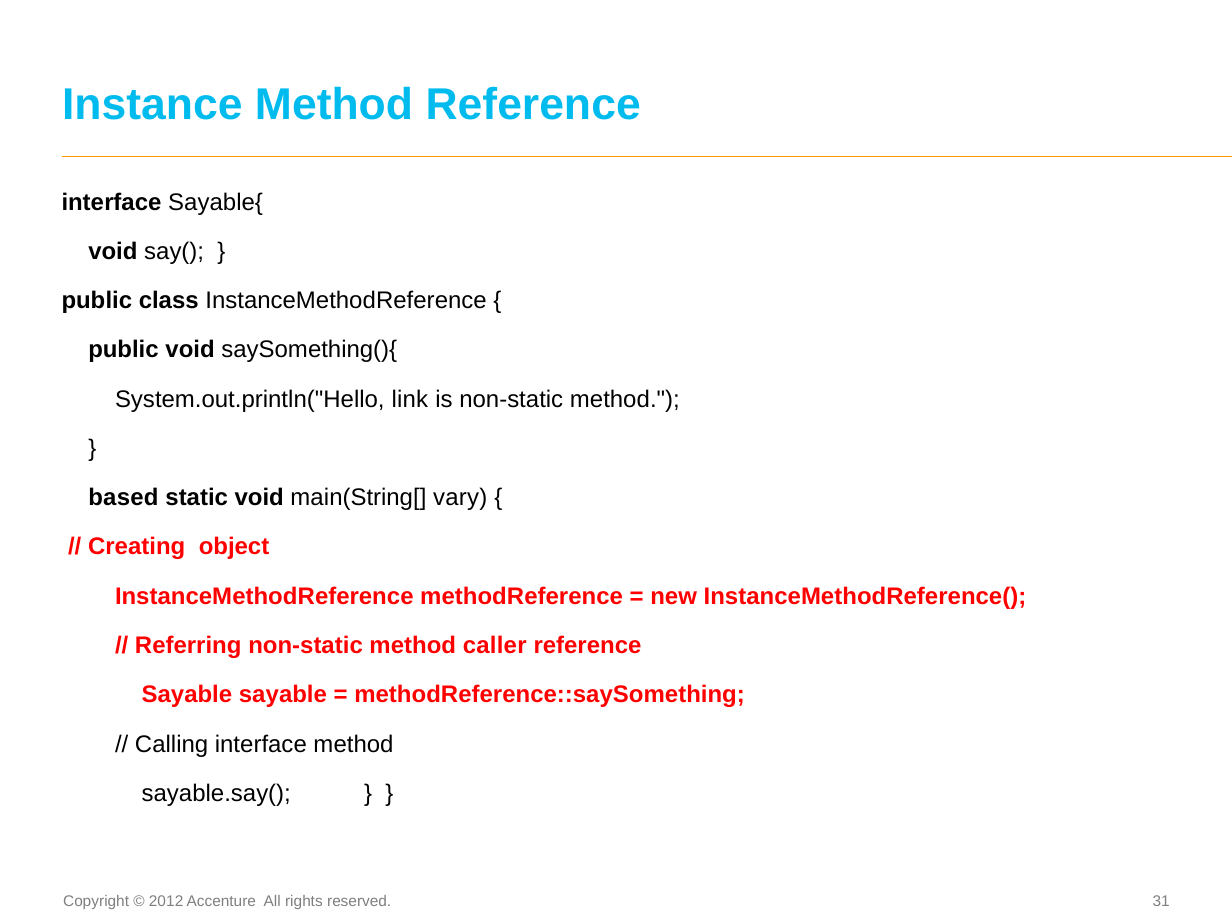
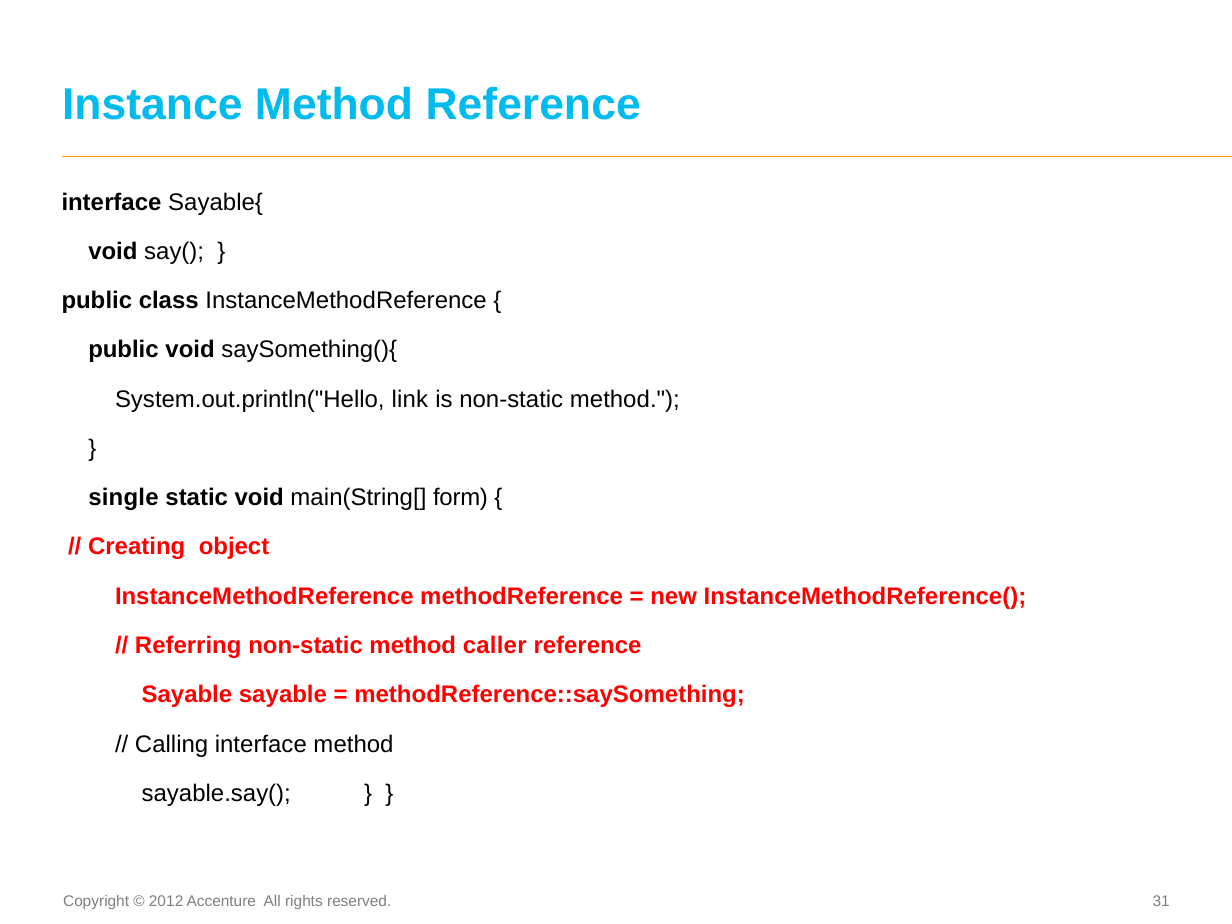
based: based -> single (123, 498)
vary: vary -> form (461, 498)
